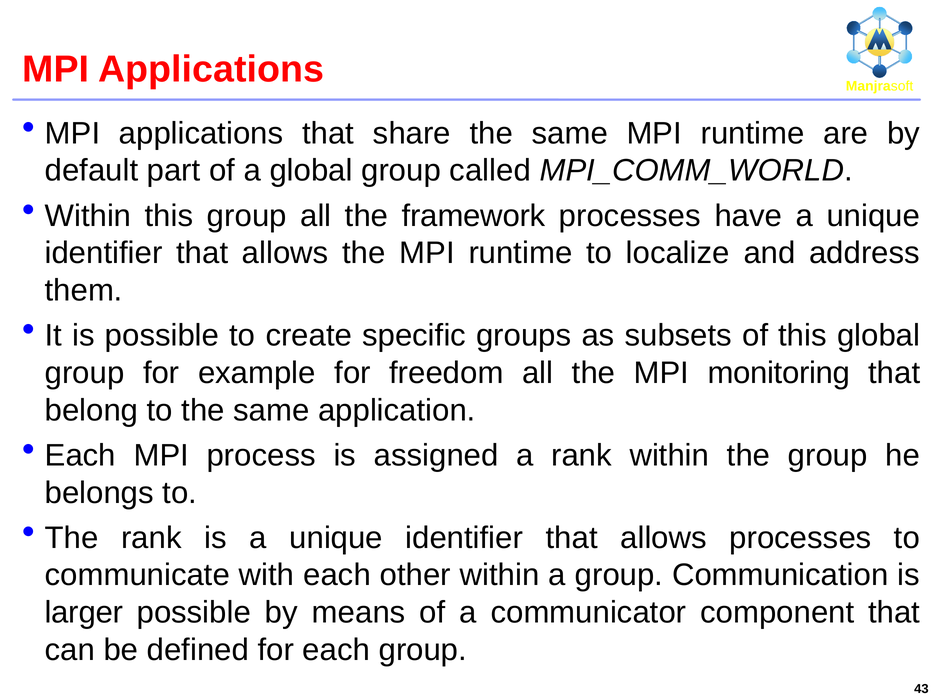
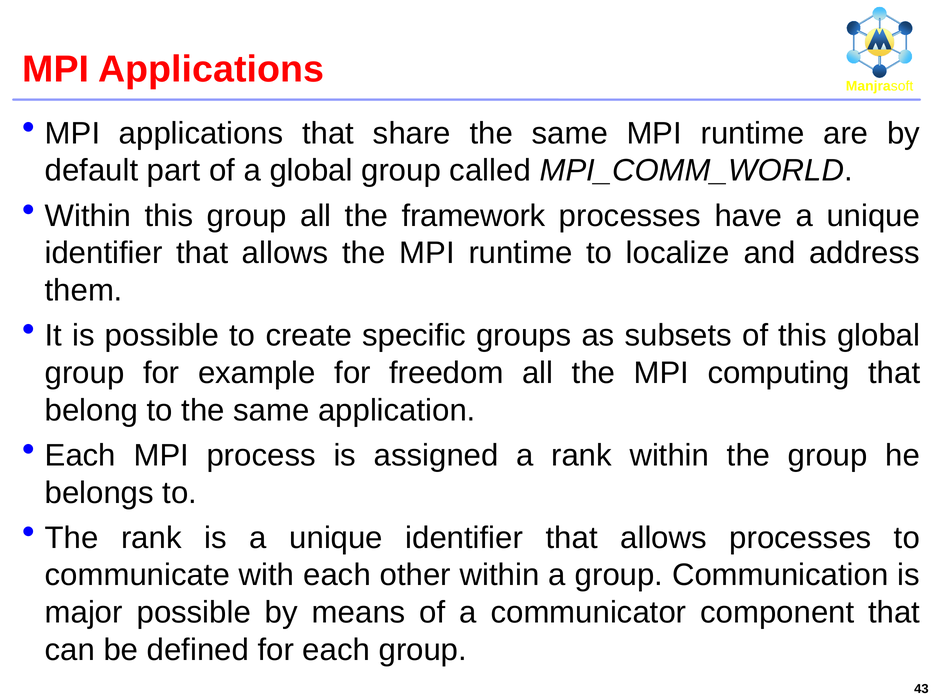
monitoring: monitoring -> computing (779, 373)
larger: larger -> major (84, 613)
